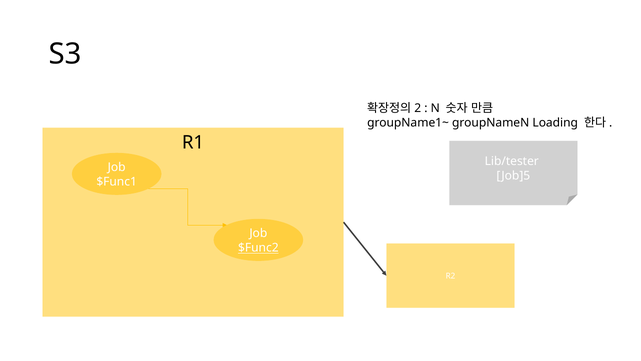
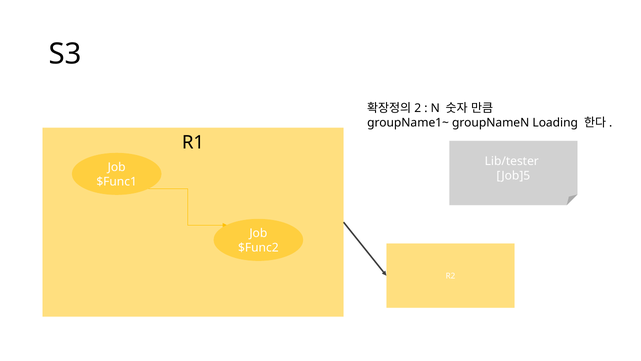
$Func2 underline: present -> none (258, 248)
